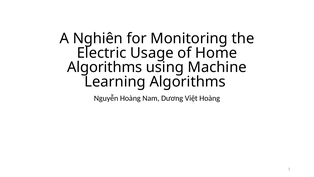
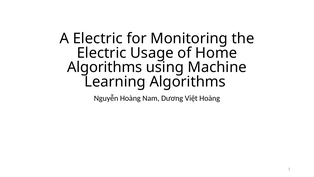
A Nghiên: Nghiên -> Electric (98, 39)
